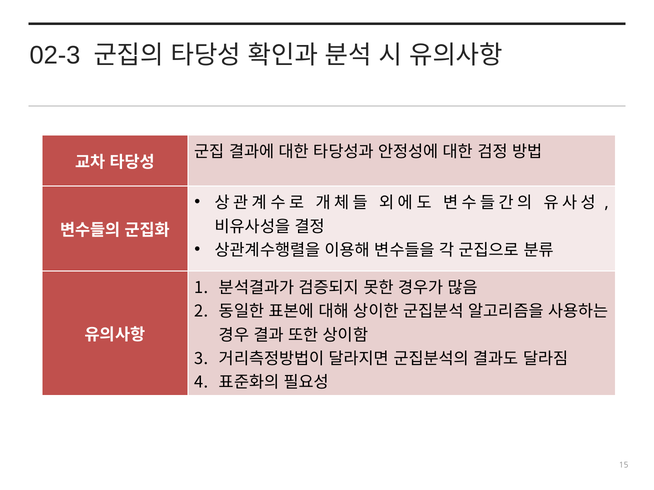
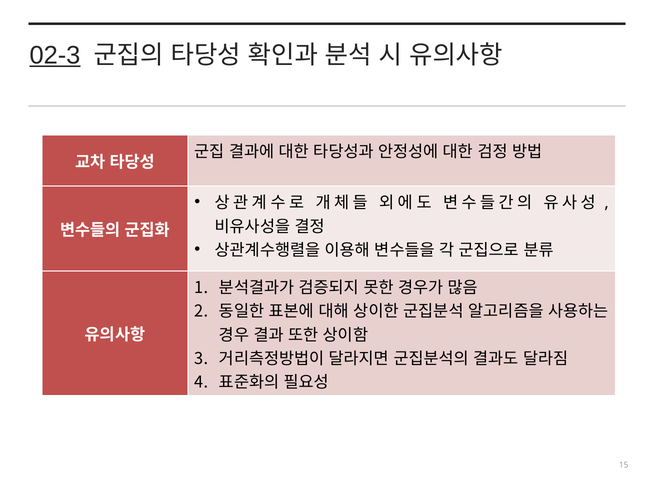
02-3 underline: none -> present (55, 55)
